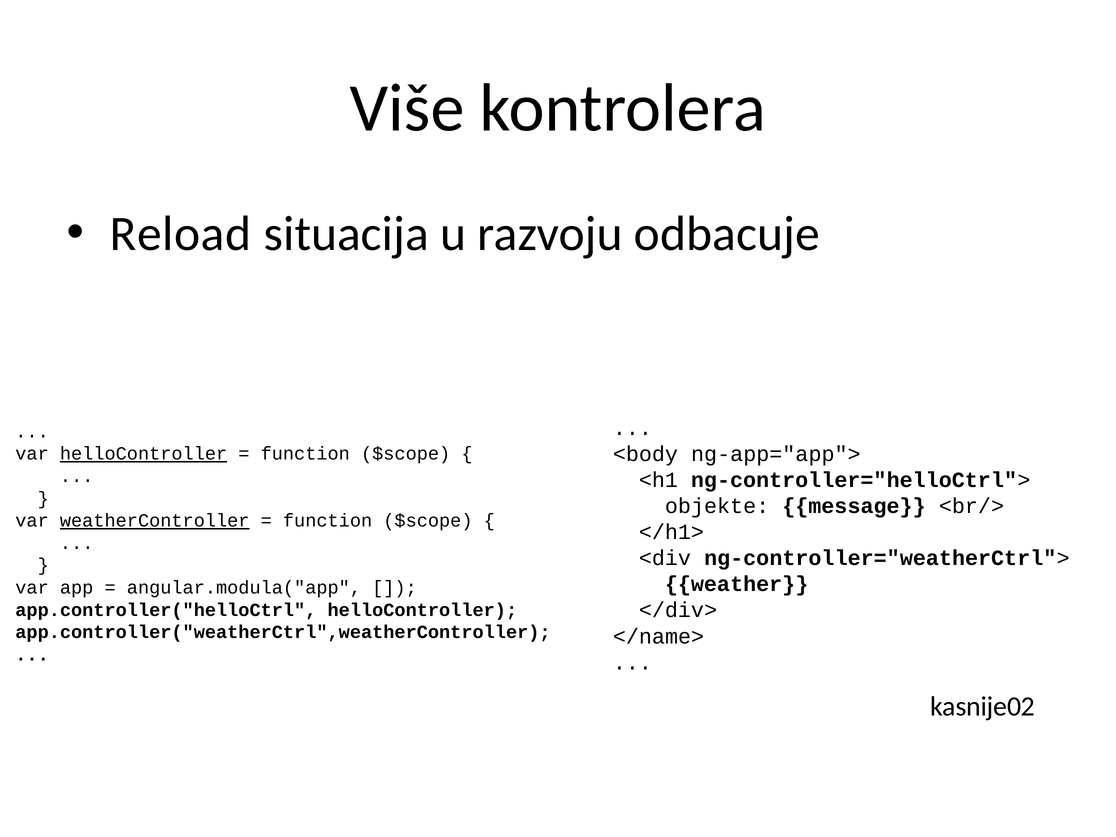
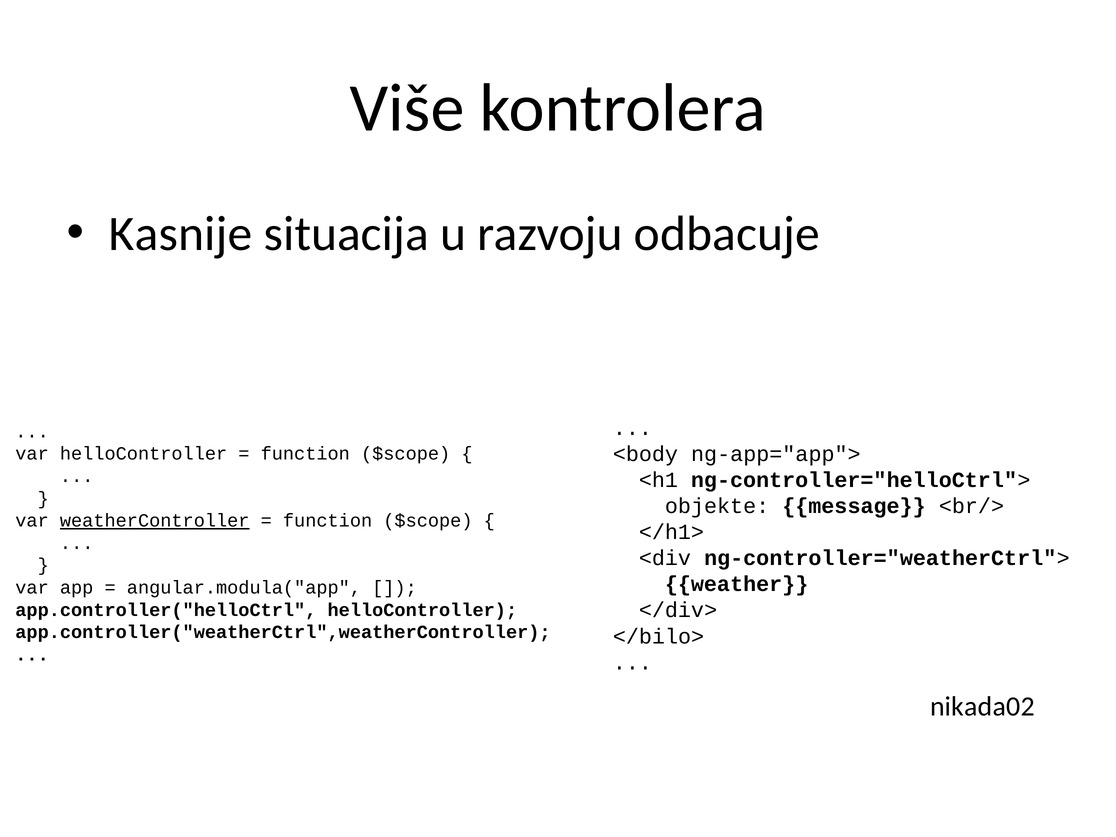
Reload: Reload -> Kasnije (181, 234)
helloController underline: present -> none (144, 454)
</name>: </name> -> </bilo> (658, 636)
kasnije02: kasnije02 -> nikada02 (982, 706)
